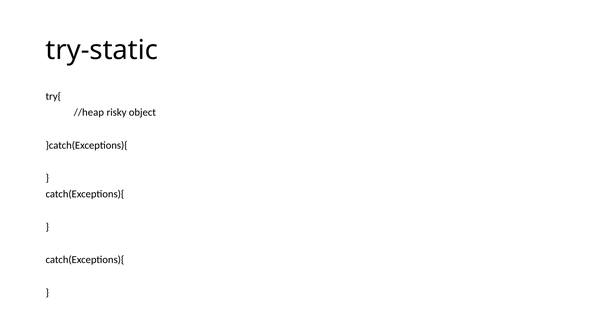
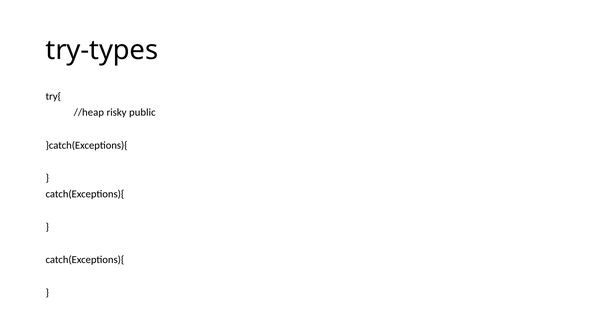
try-static: try-static -> try-types (102, 50)
object: object -> public (142, 112)
